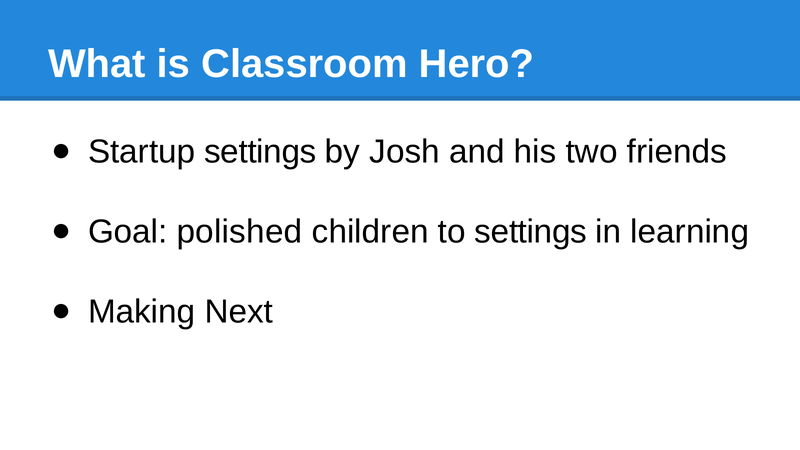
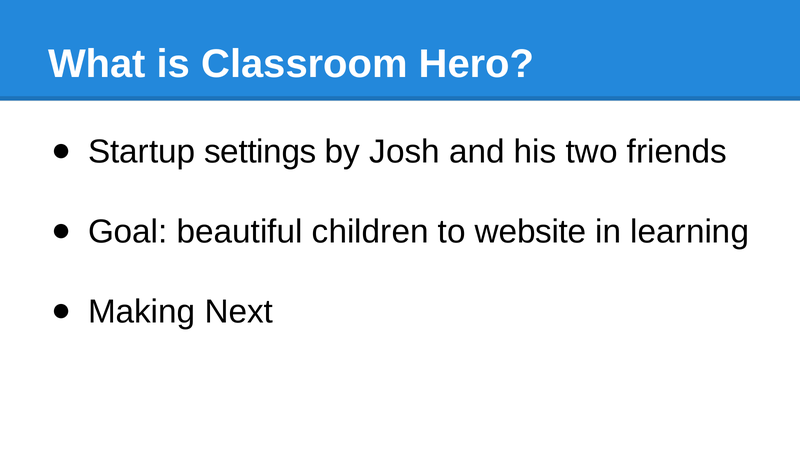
polished: polished -> beautiful (240, 232)
to settings: settings -> website (531, 232)
